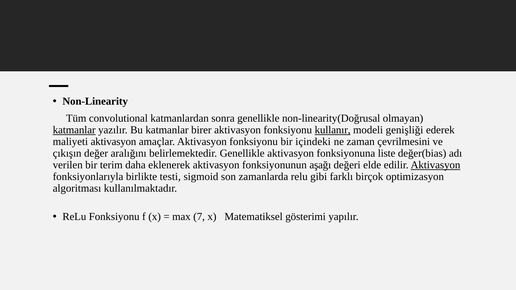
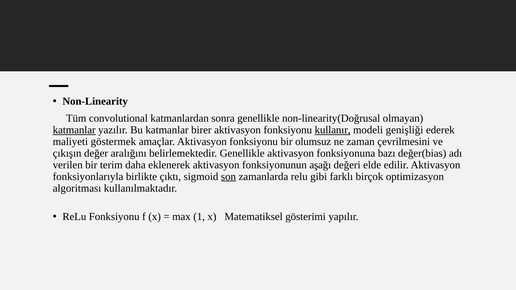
maliyeti aktivasyon: aktivasyon -> göstermek (113, 142)
içindeki: içindeki -> olumsuz (313, 142)
liste: liste -> bazı (387, 153)
Aktivasyon underline: present -> none (436, 165)
testi: testi -> çıktı (170, 177)
son underline: none -> present (228, 177)
7: 7 -> 1 (199, 217)
